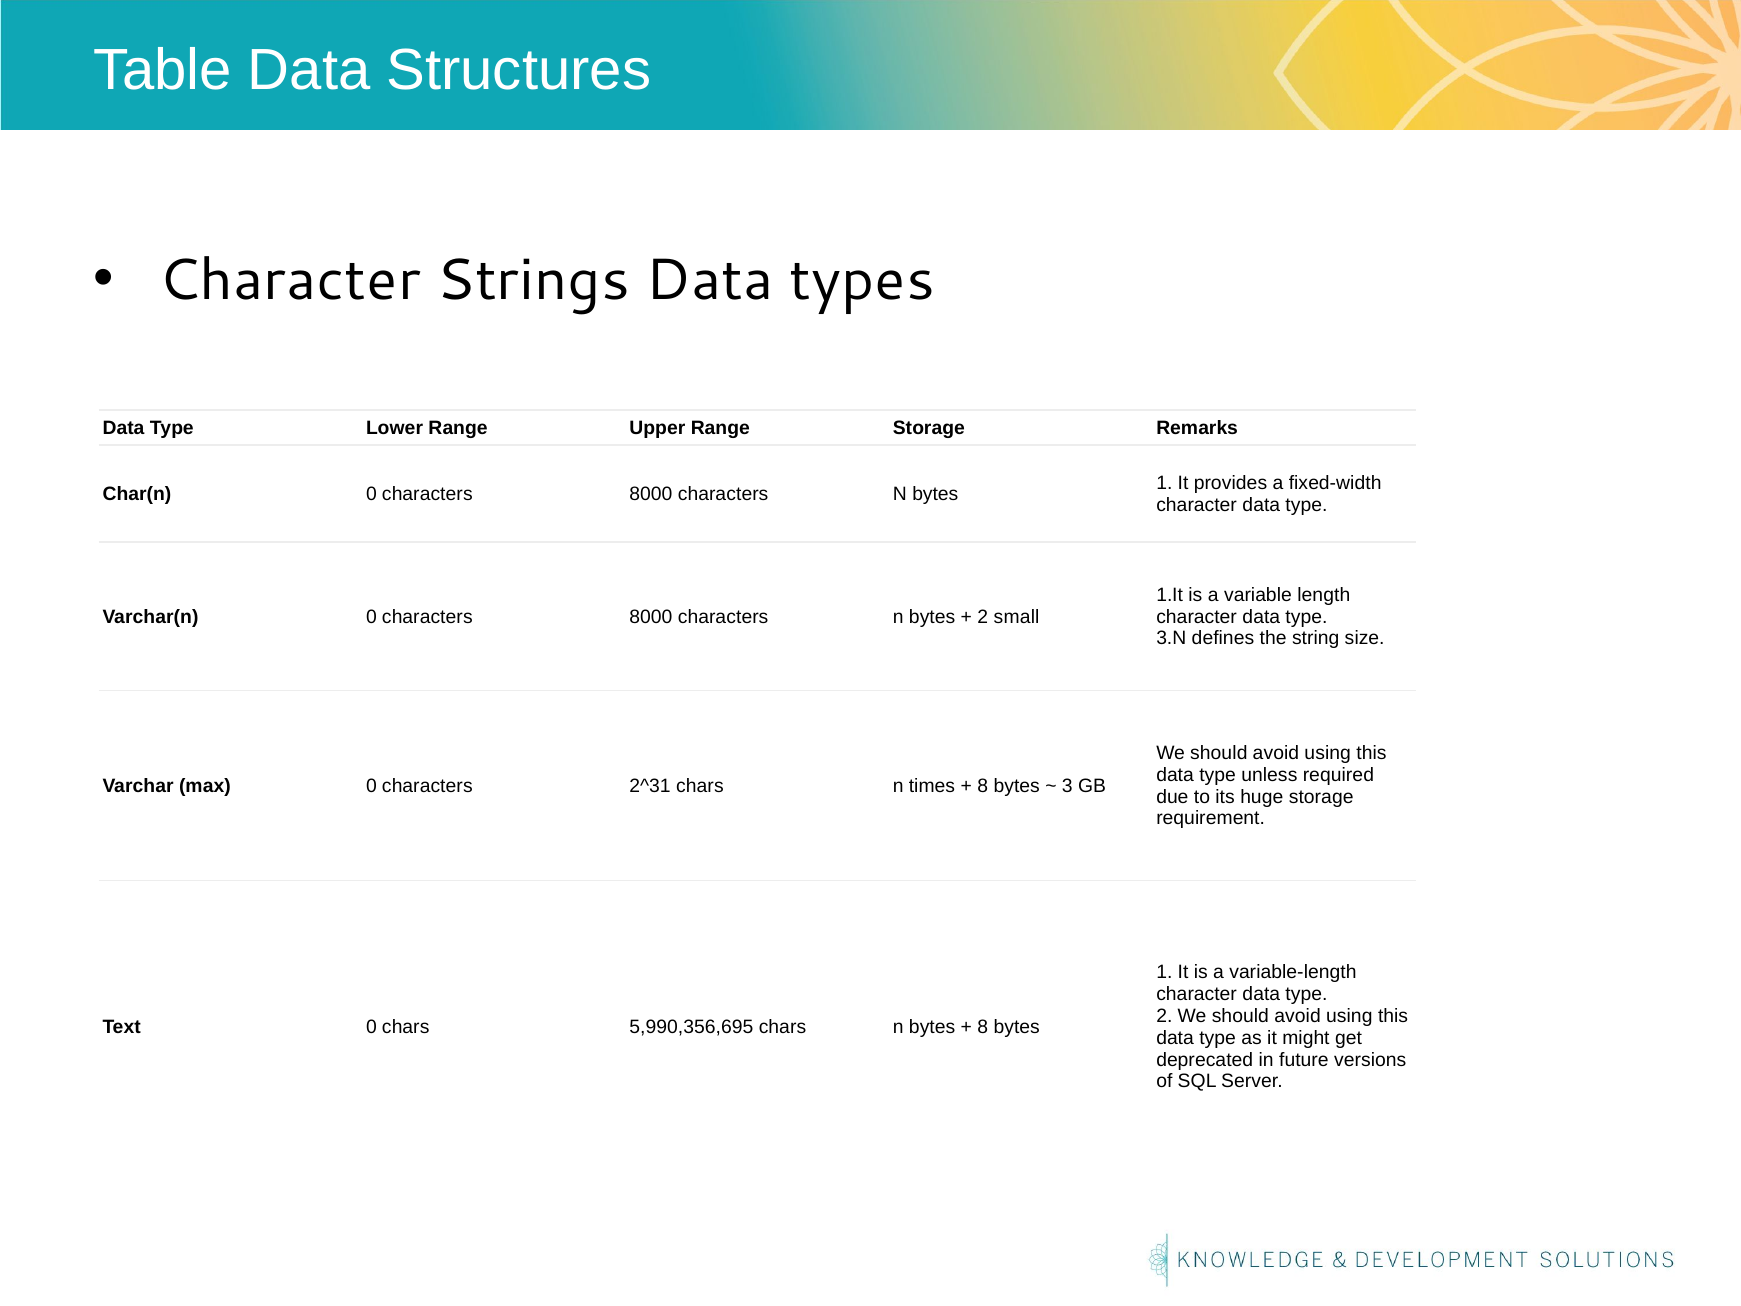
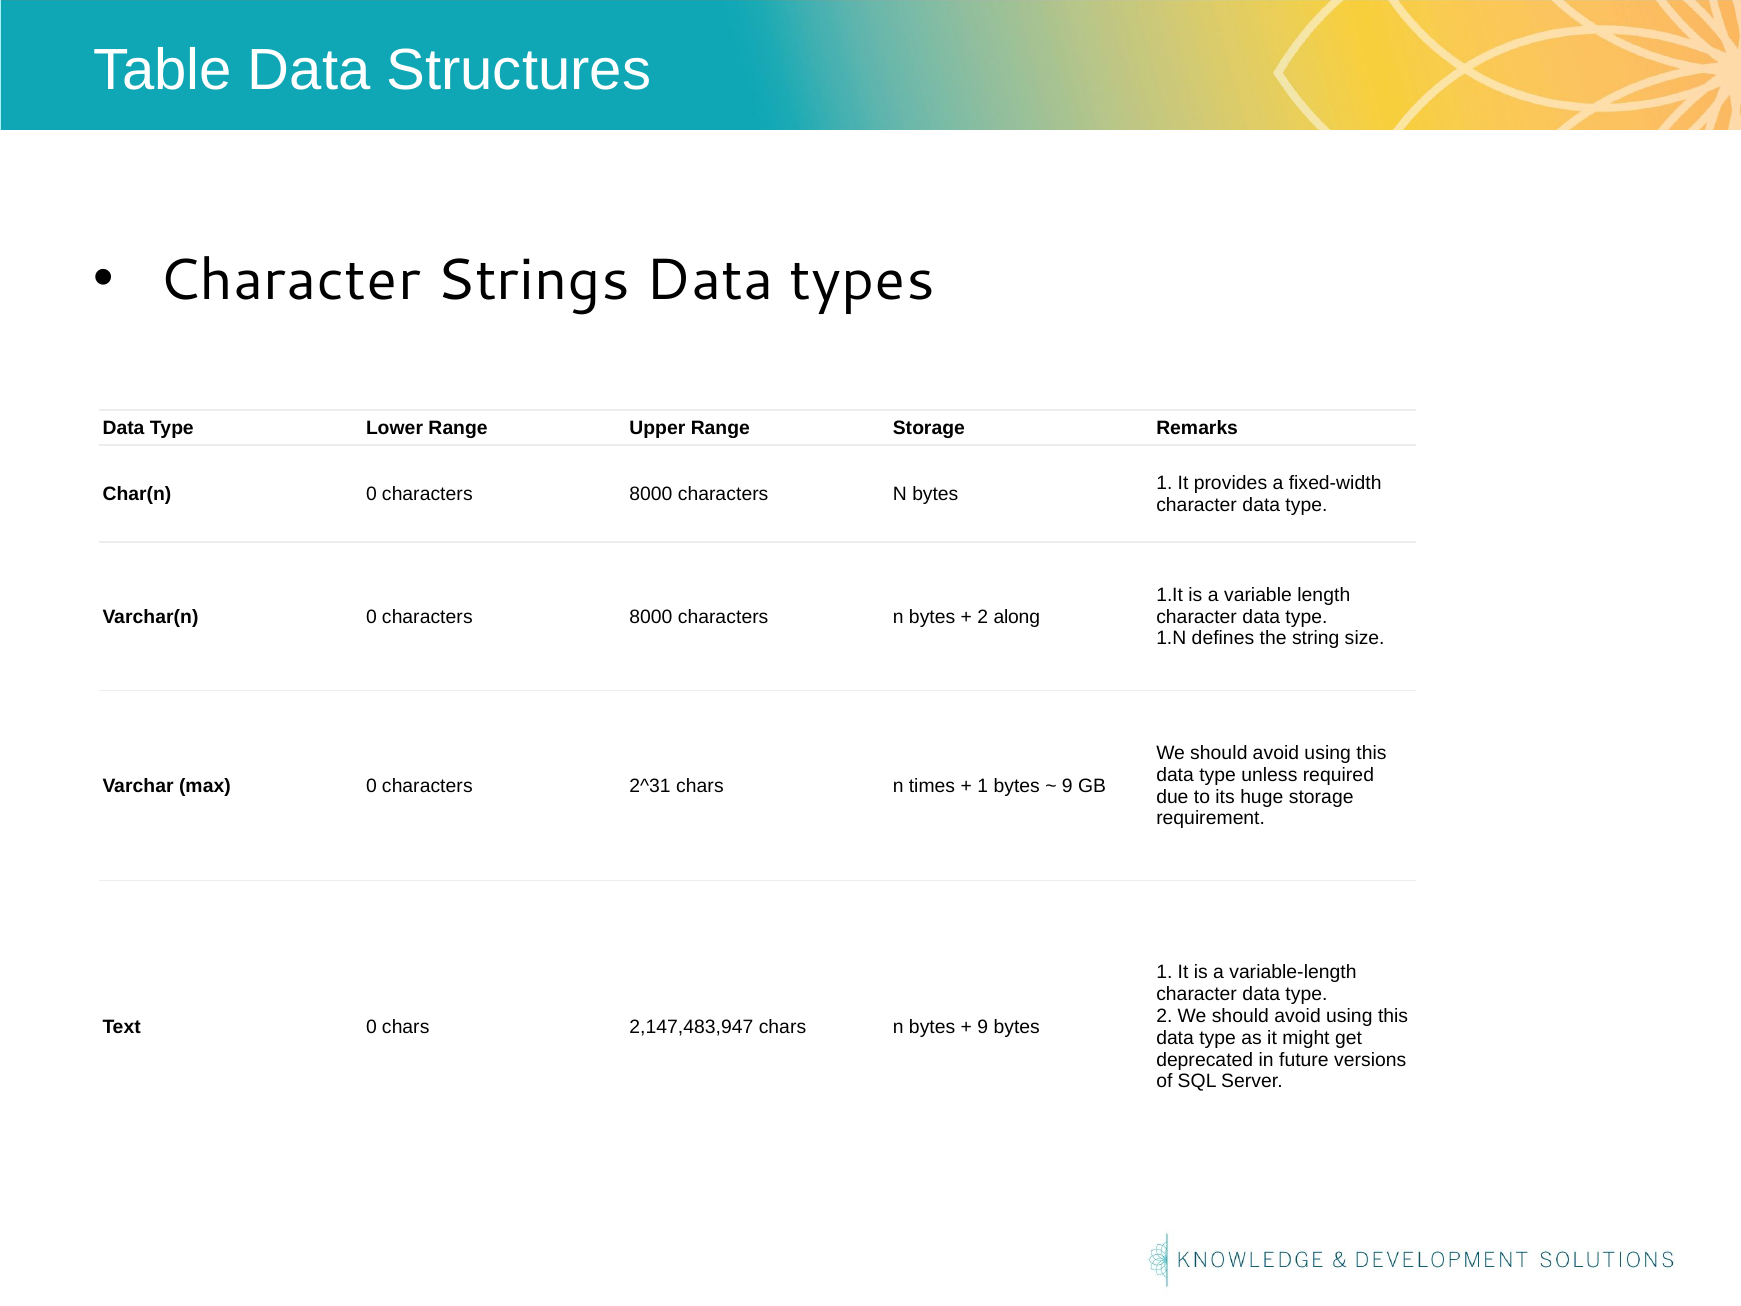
small: small -> along (1017, 617)
3.N: 3.N -> 1.N (1171, 638)
8: 8 -> 1 (983, 786)
3: 3 -> 9 (1067, 786)
5,990,356,695: 5,990,356,695 -> 2,147,483,947 (691, 1027)
8: 8 -> 9 (983, 1027)
